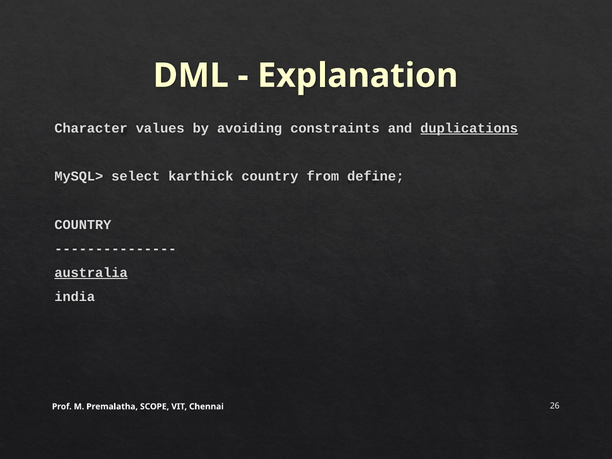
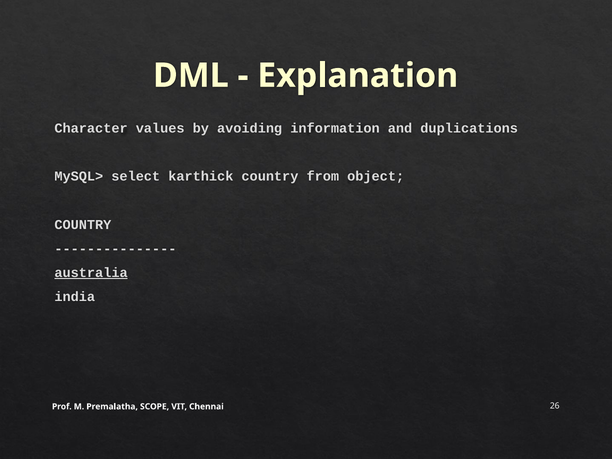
constraints: constraints -> information (335, 128)
duplications underline: present -> none (469, 128)
define: define -> object (376, 176)
